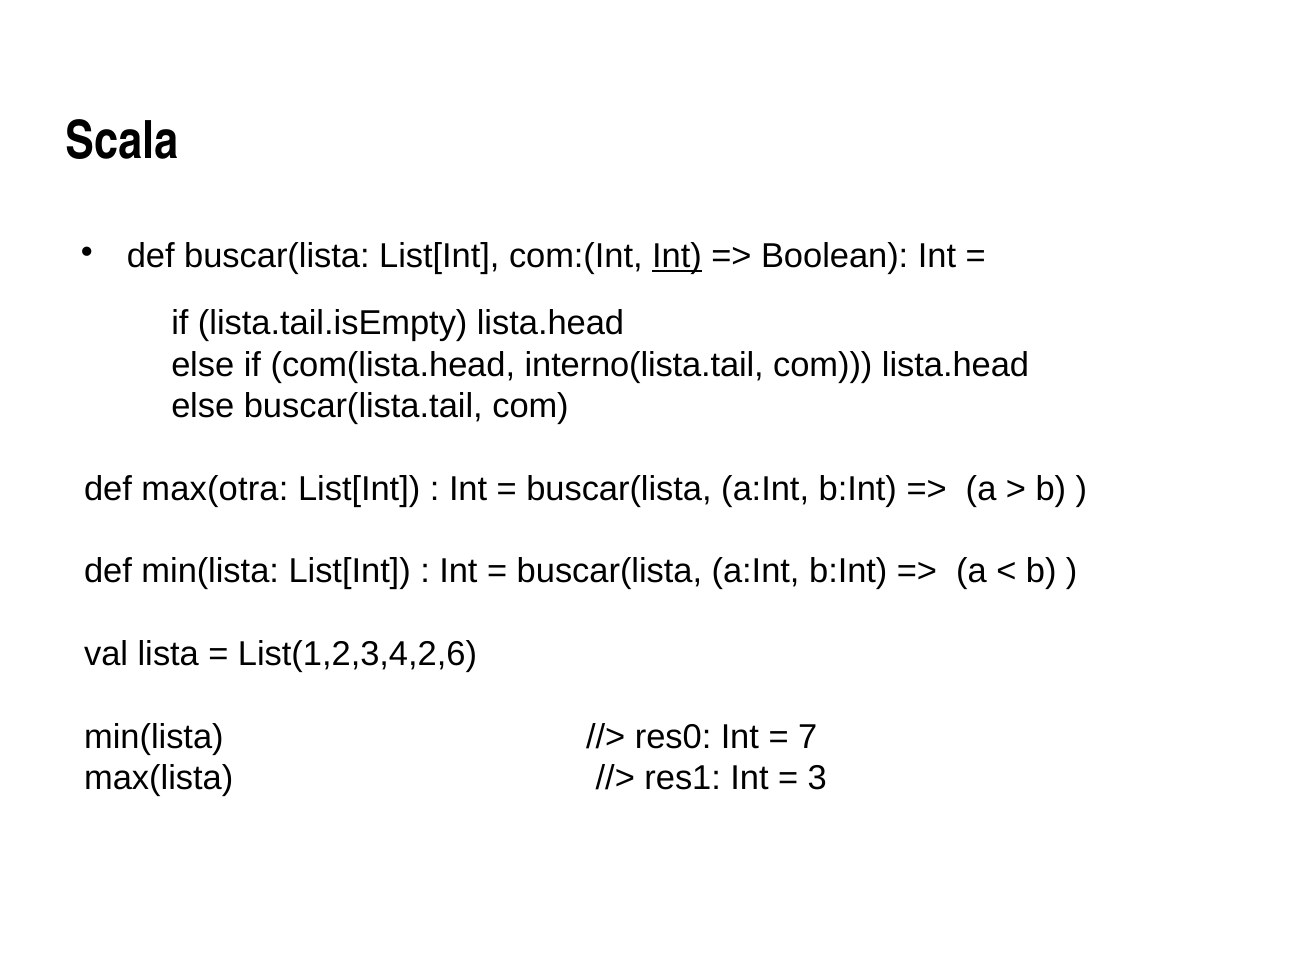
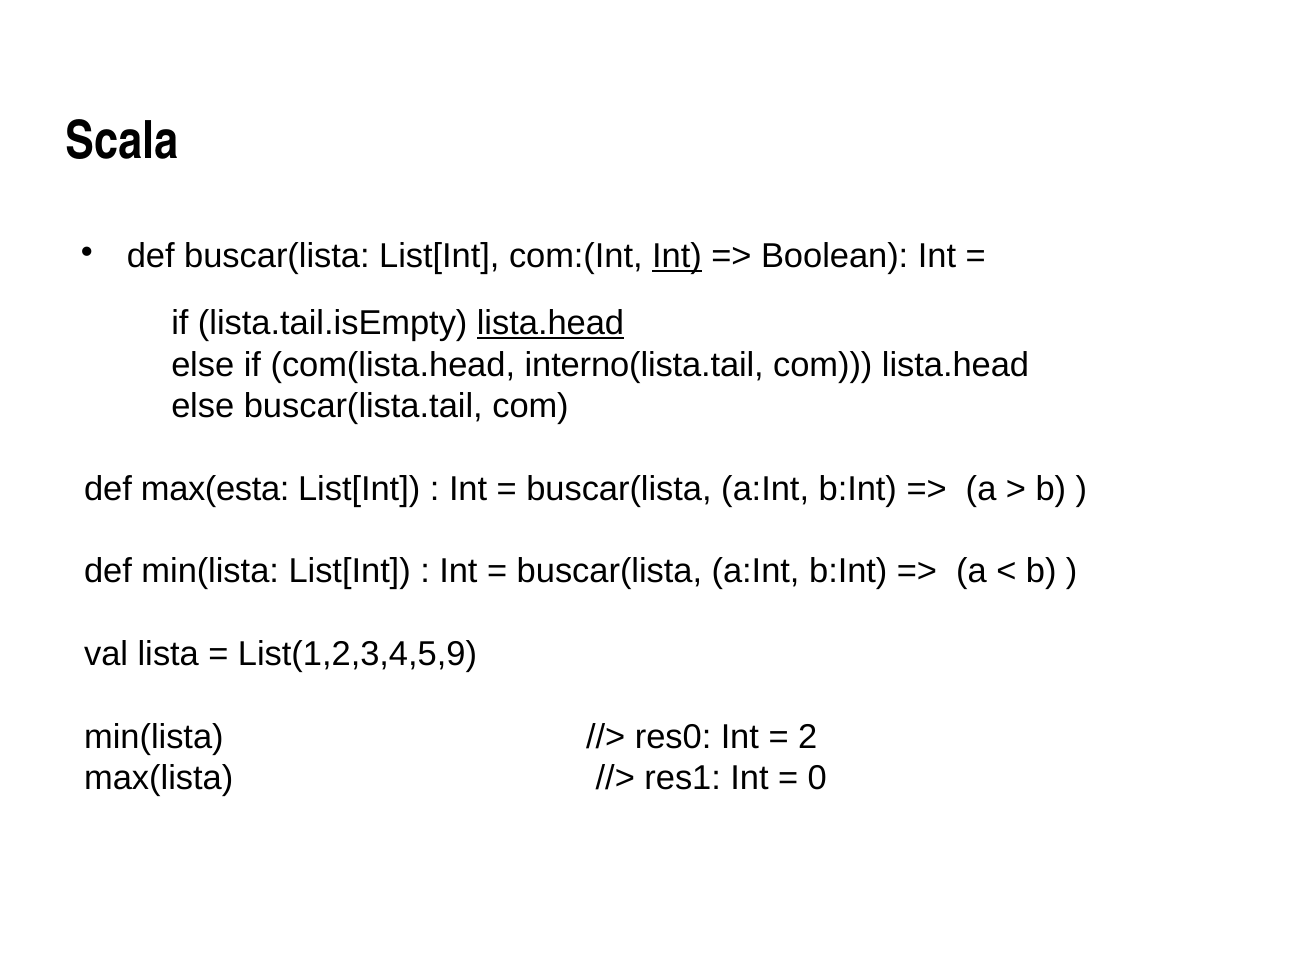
lista.head underline: none -> present (550, 324)
max(otra: max(otra -> max(esta (215, 489)
List(1,2,3,4,2,6: List(1,2,3,4,2,6 -> List(1,2,3,4,5,9 (357, 654)
7: 7 -> 2 (808, 737)
3: 3 -> 0 (817, 779)
